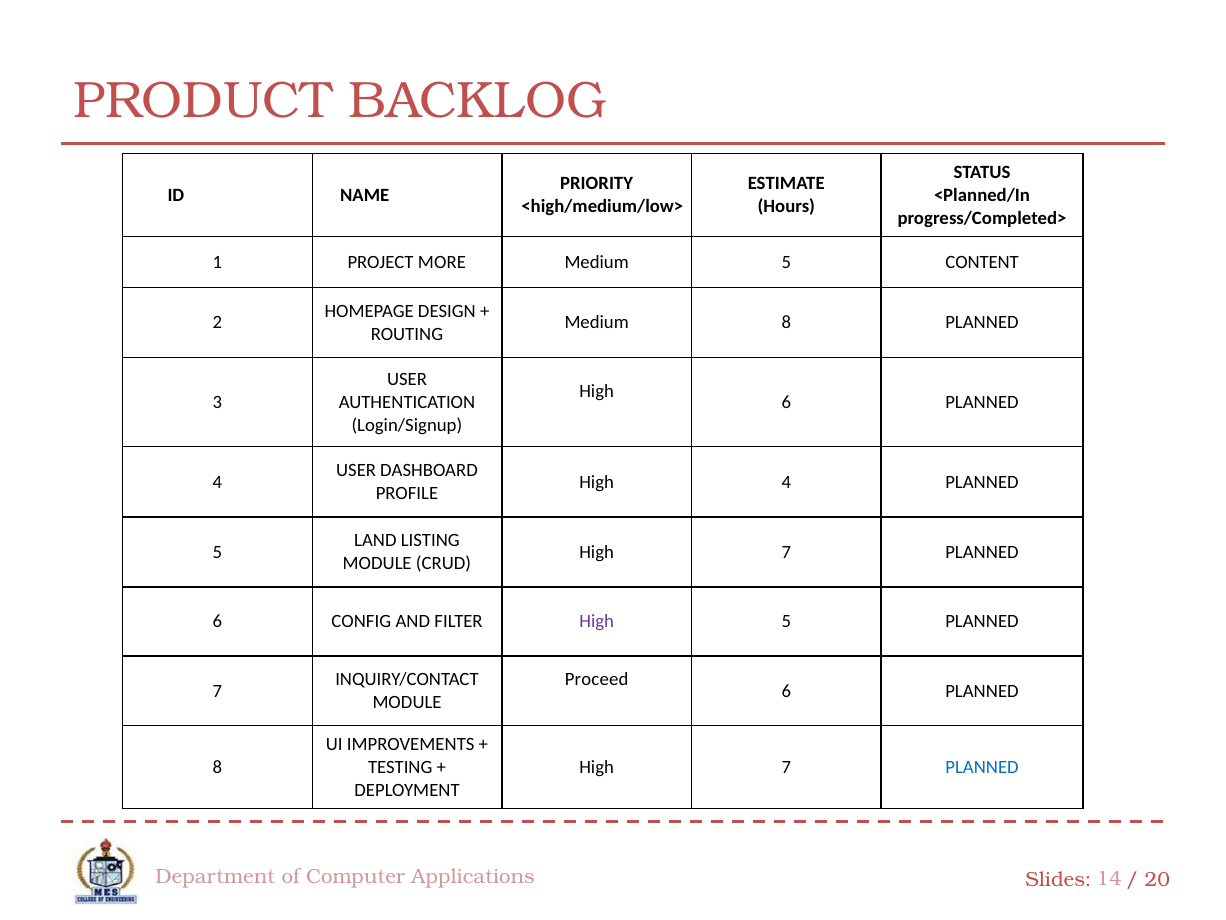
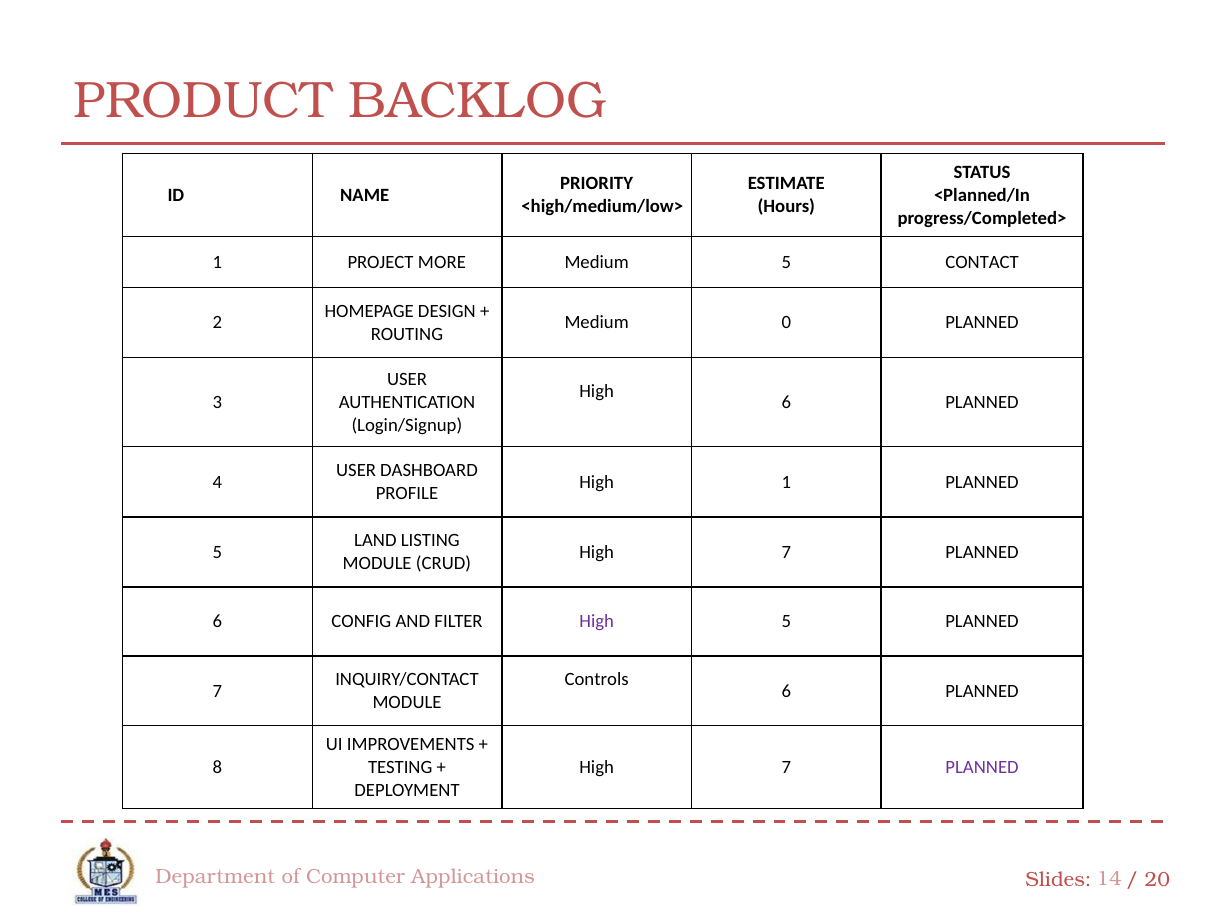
CONTENT: CONTENT -> CONTACT (982, 262)
Medium 8: 8 -> 0 (786, 323)
High 4: 4 -> 1 (786, 482)
Proceed: Proceed -> Controls (597, 679)
PLANNED colour: blue -> purple (982, 767)
